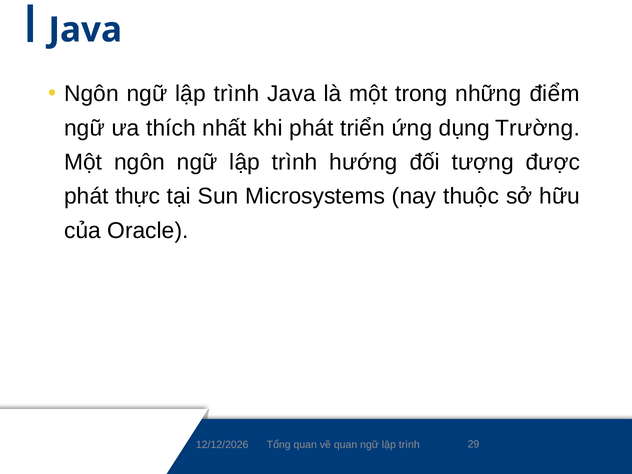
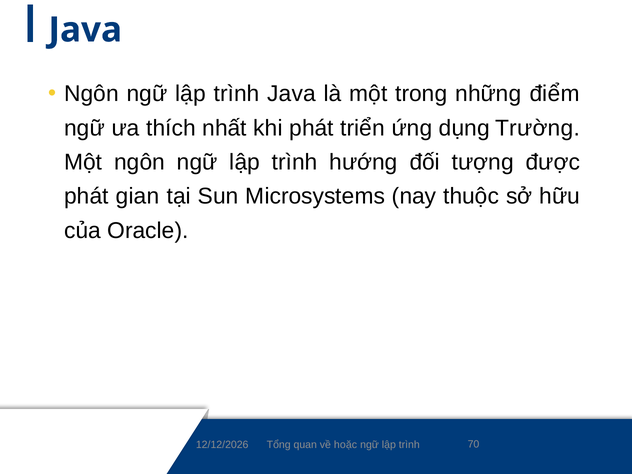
thực: thực -> gian (138, 196)
về quan: quan -> hoặc (346, 445)
29: 29 -> 70 (473, 445)
